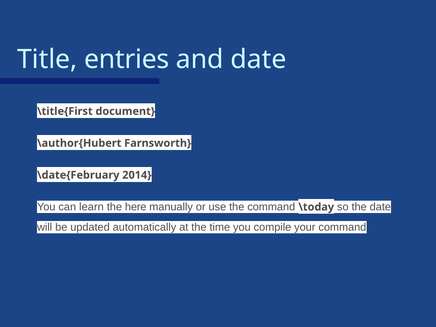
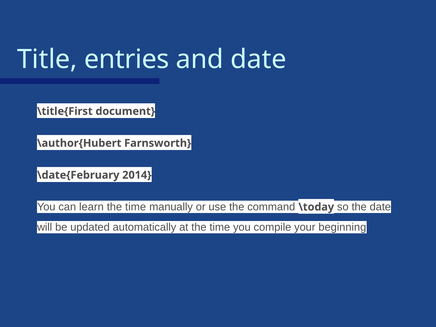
here: here -> time (136, 207)
your command: command -> beginning (342, 227)
